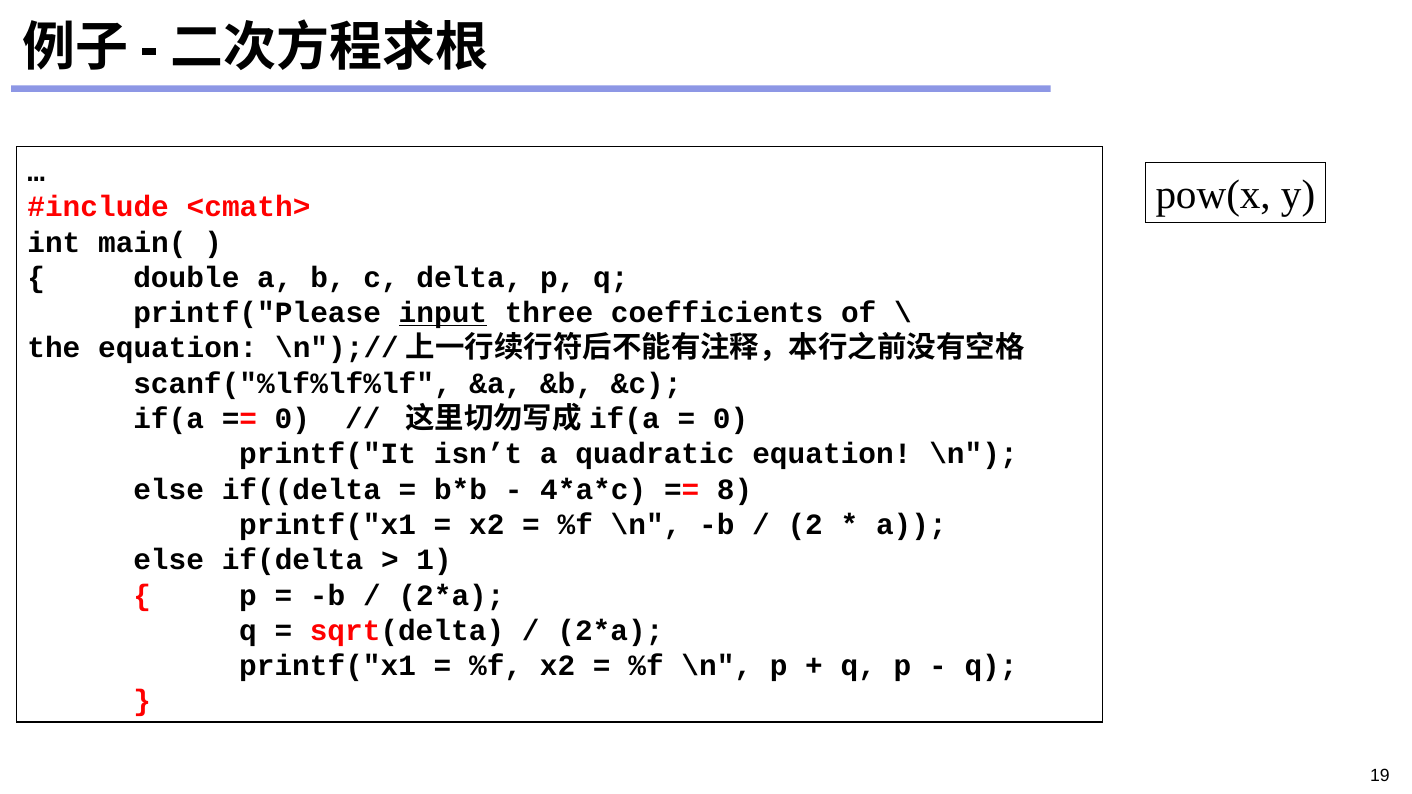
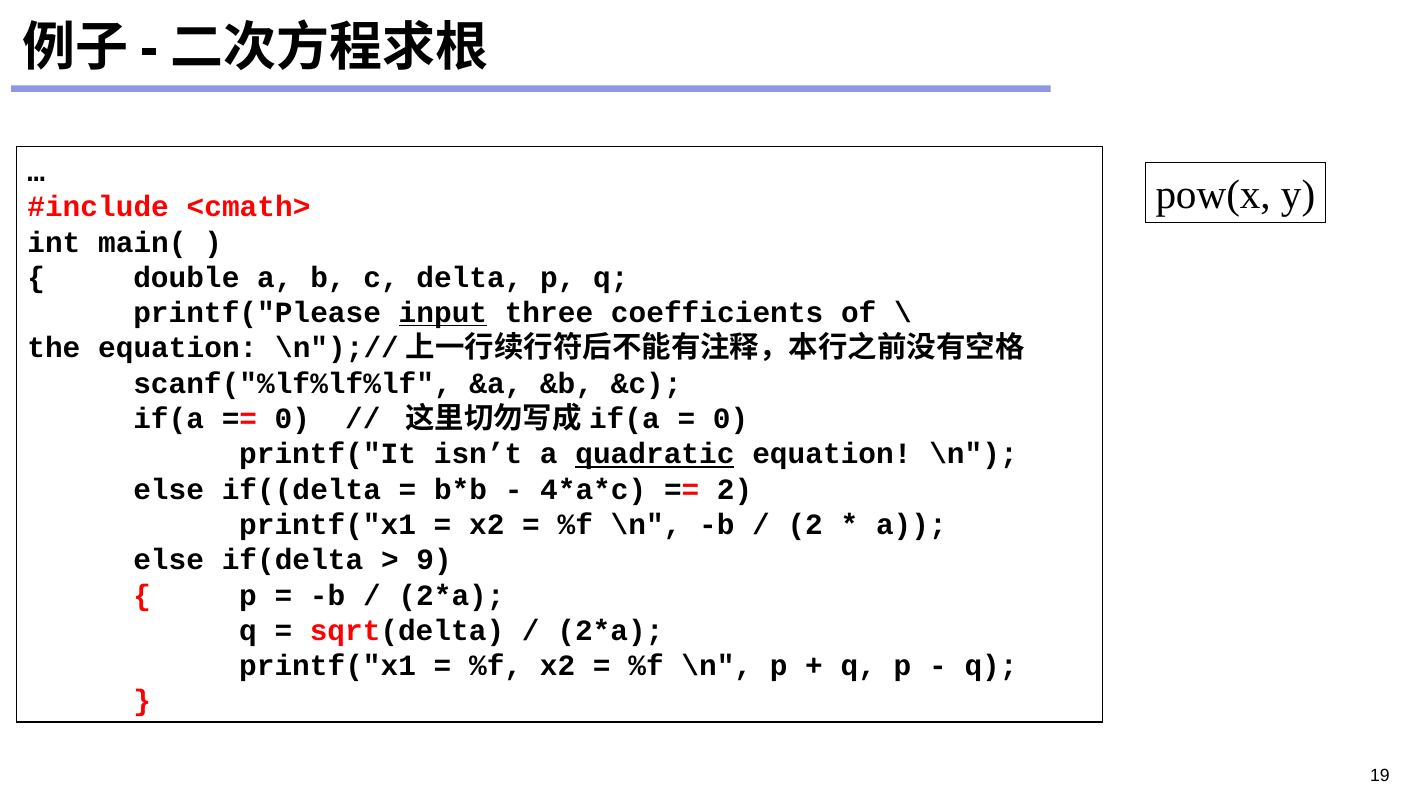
quadratic underline: none -> present (655, 454)
8: 8 -> 2 (735, 490)
1: 1 -> 9 (434, 560)
